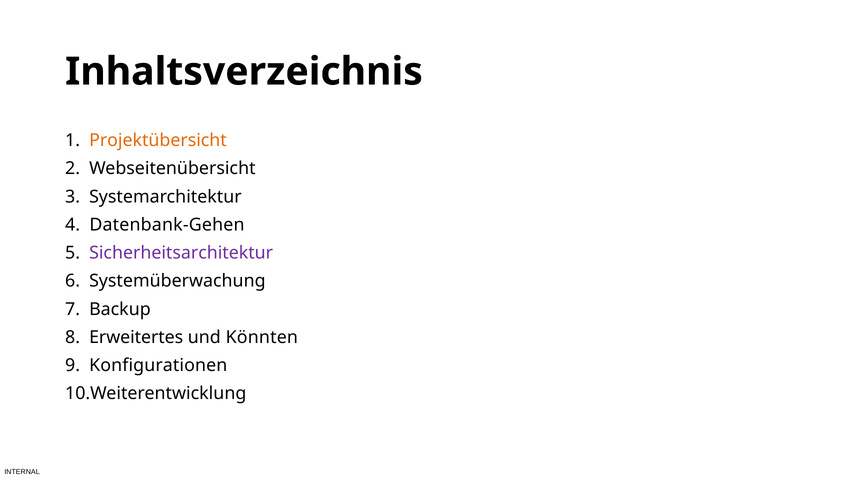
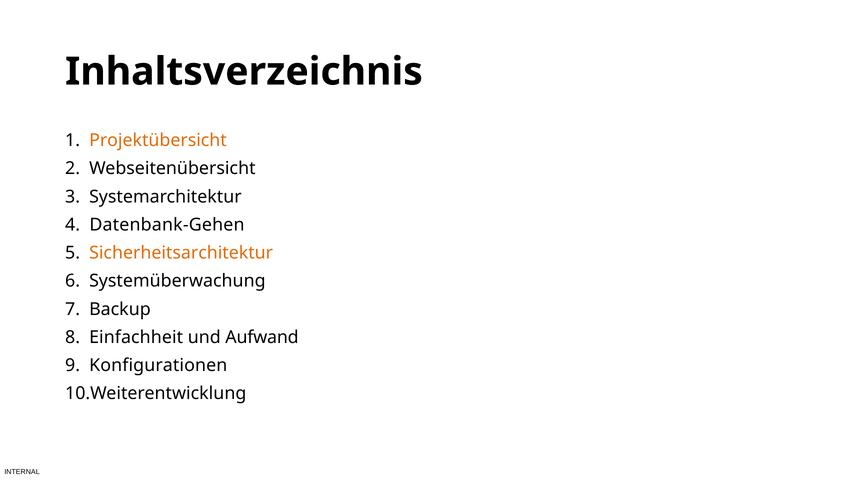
Sicherheitsarchitektur colour: purple -> orange (181, 253)
Erweitertes: Erweitertes -> Einfachheit (136, 338)
Könnten: Könnten -> Aufwand (262, 338)
